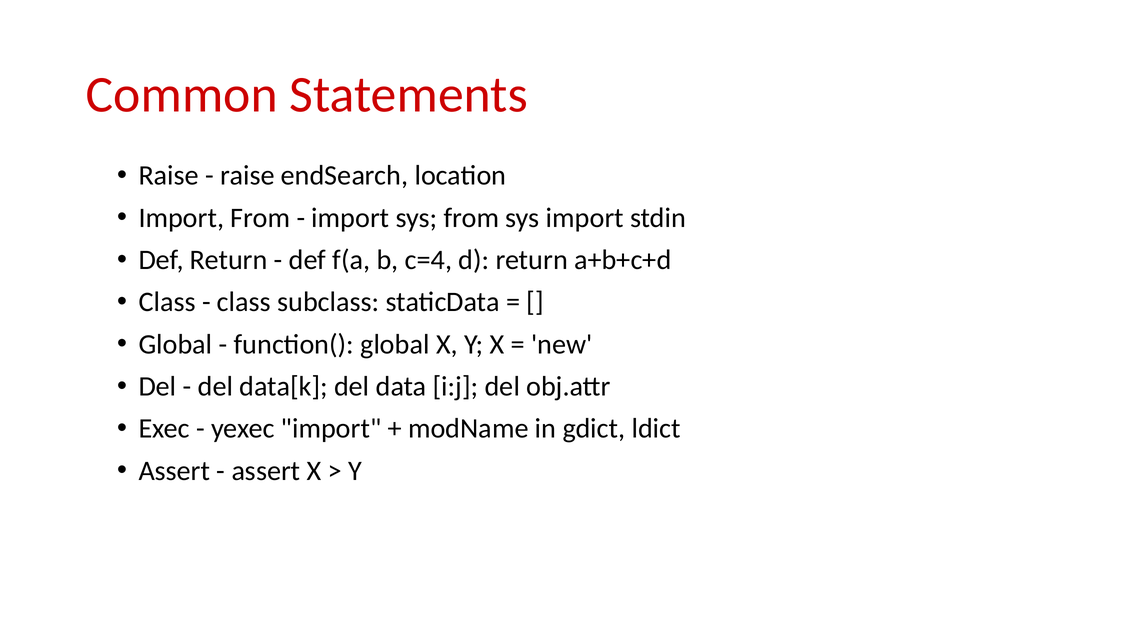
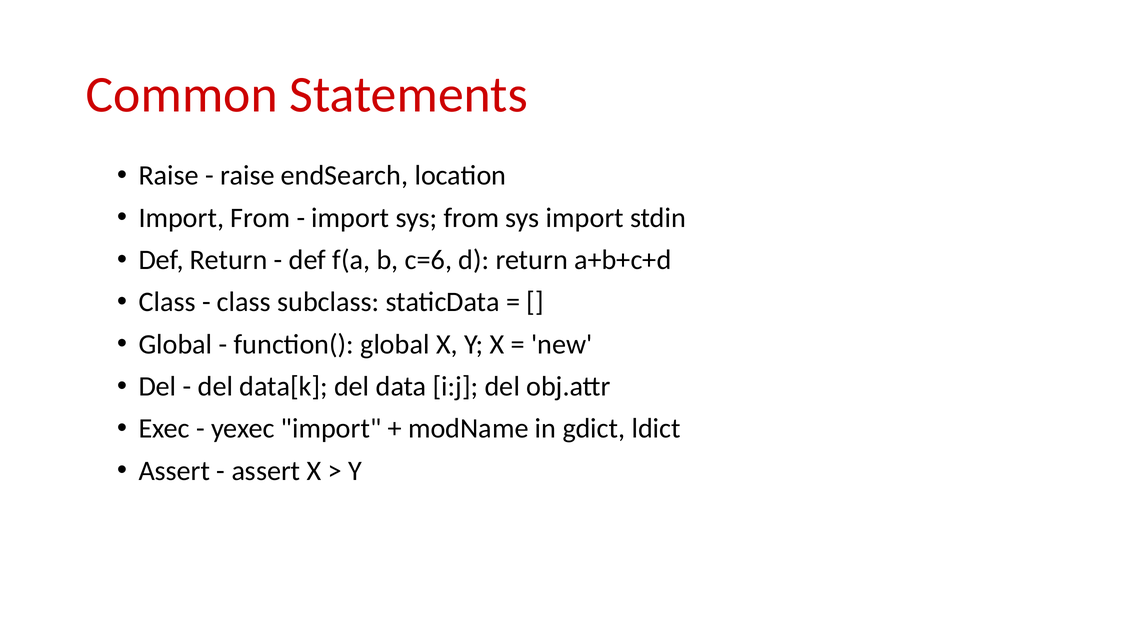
c=4: c=4 -> c=6 (428, 260)
